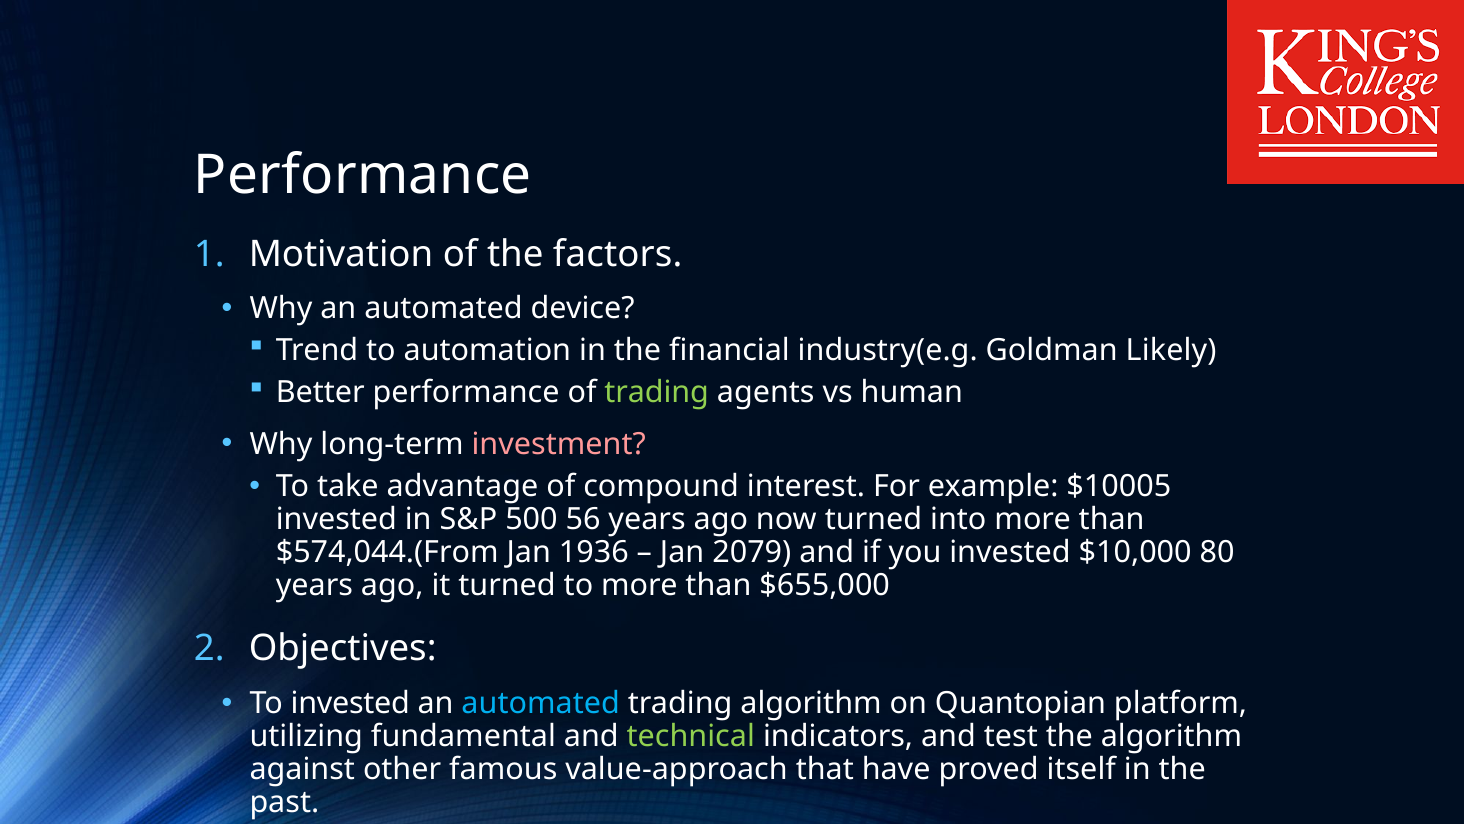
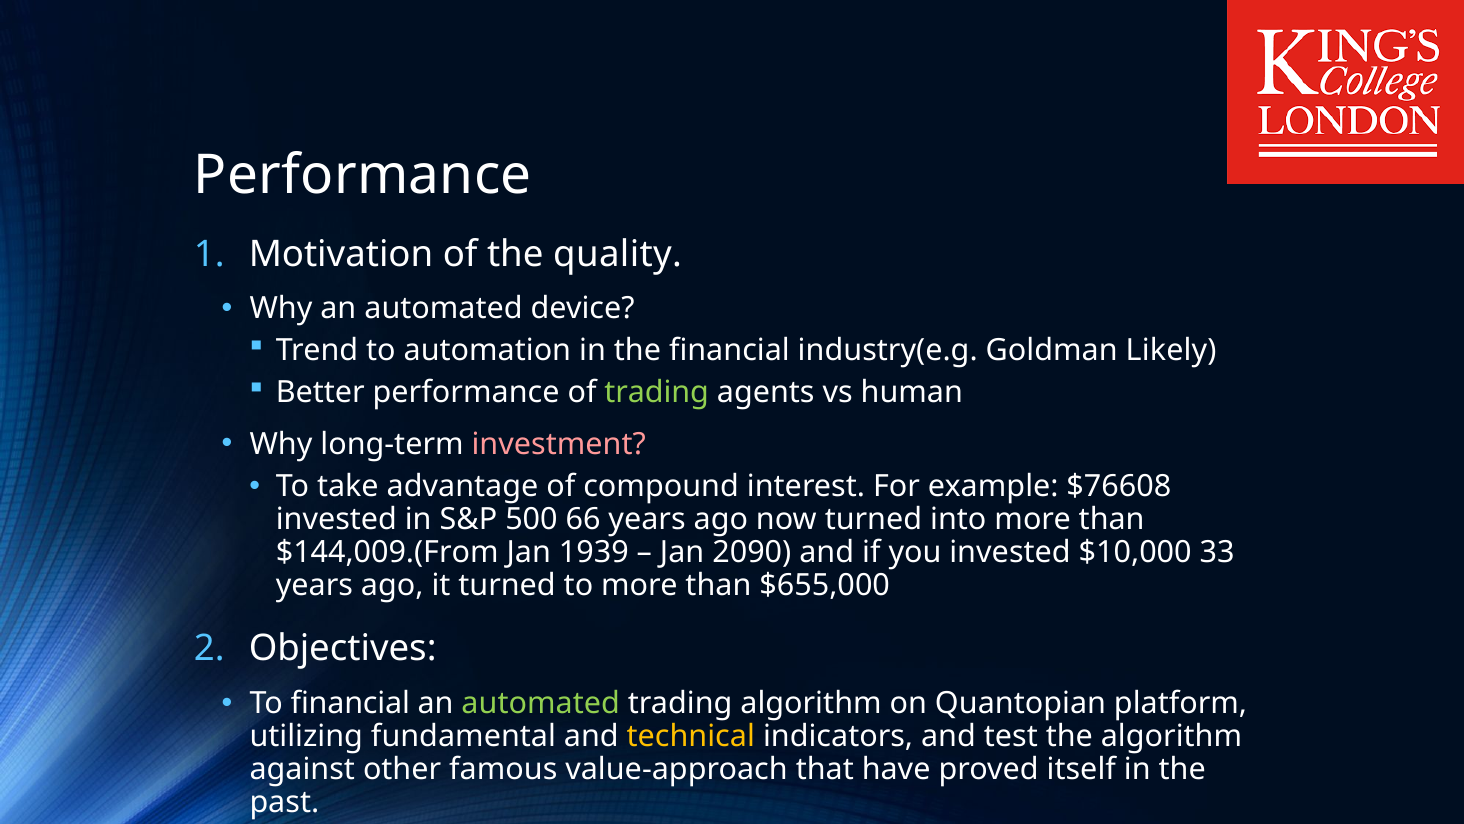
factors: factors -> quality (618, 254)
$10005: $10005 -> $76608 (1119, 486)
56: 56 -> 66 (583, 519)
$574,044.(From: $574,044.(From -> $144,009.(From (387, 552)
1936: 1936 -> 1939 (594, 552)
2079: 2079 -> 2090 (752, 552)
80: 80 -> 33 (1217, 552)
To invested: invested -> financial (350, 703)
automated colour: light blue -> light green (541, 703)
technical colour: light green -> yellow (691, 736)
